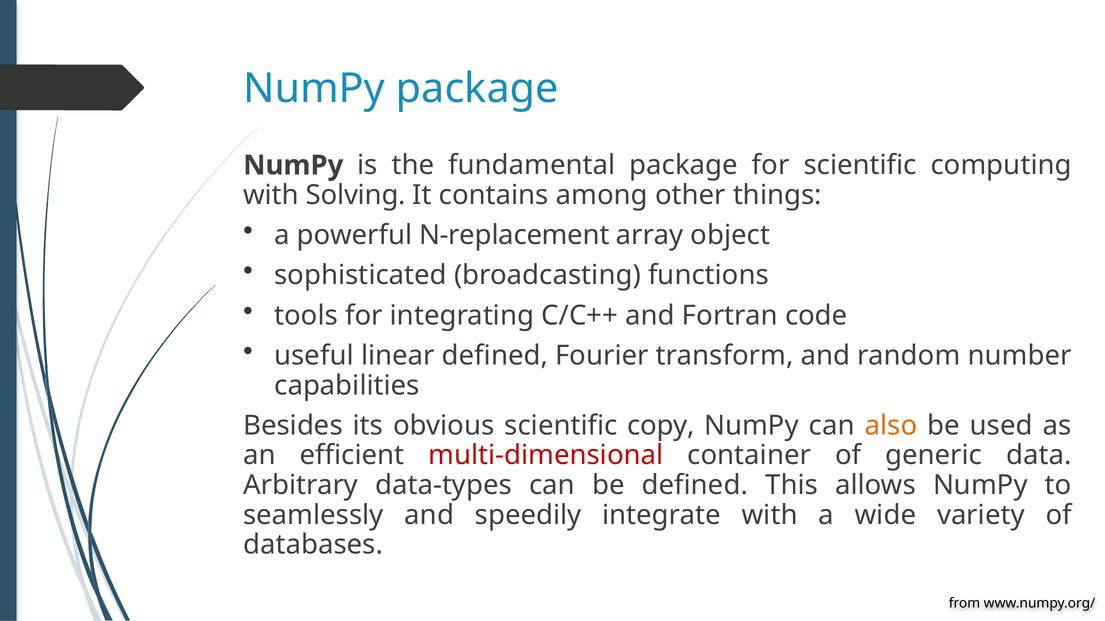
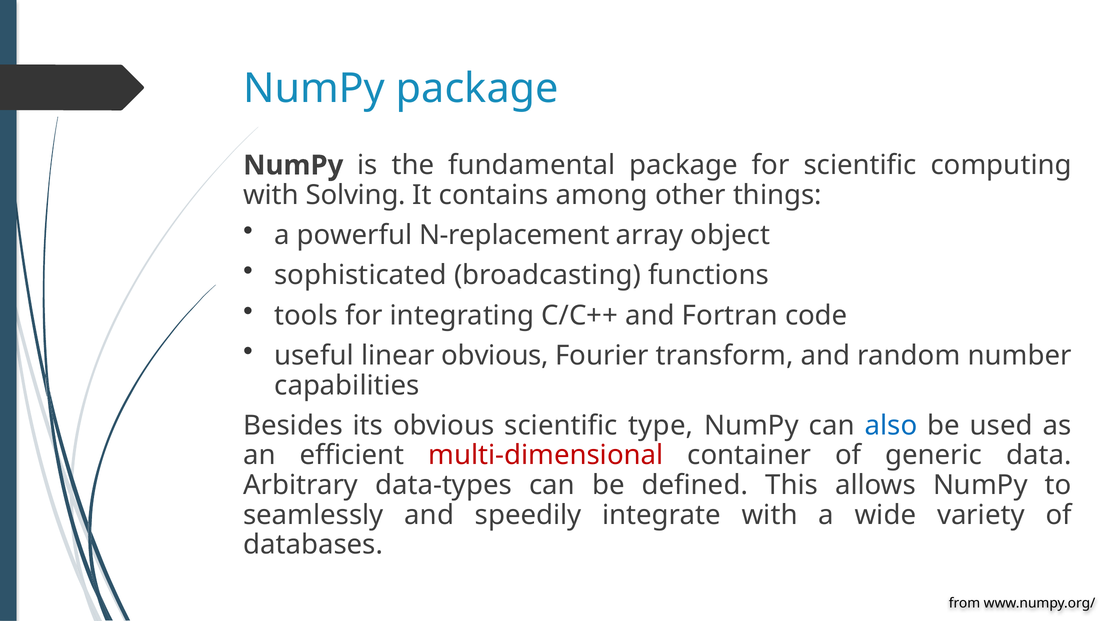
linear defined: defined -> obvious (495, 356)
copy: copy -> type (661, 426)
also colour: orange -> blue (891, 426)
